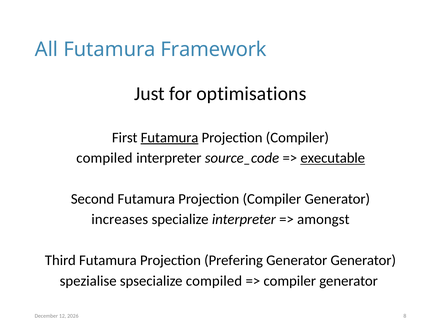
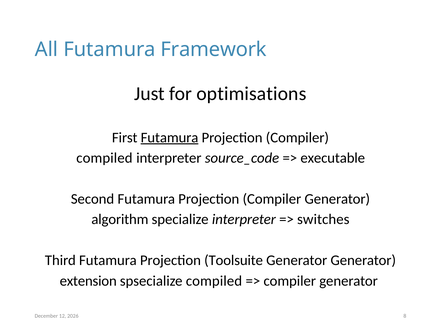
executable underline: present -> none (333, 158)
increases: increases -> algorithm (120, 219)
amongst: amongst -> switches (323, 219)
Prefering: Prefering -> Toolsuite (234, 260)
spezialise: spezialise -> extension (88, 281)
